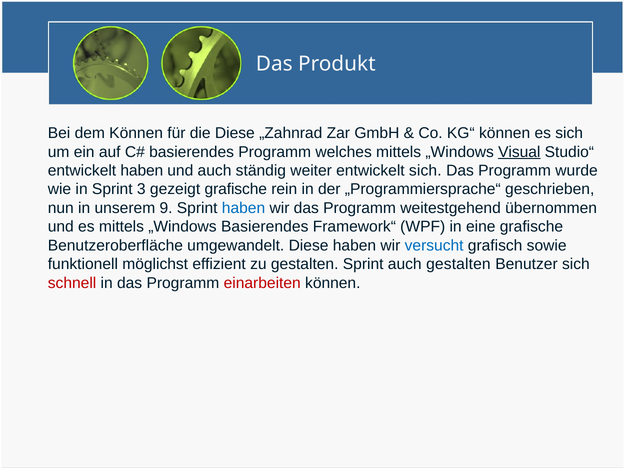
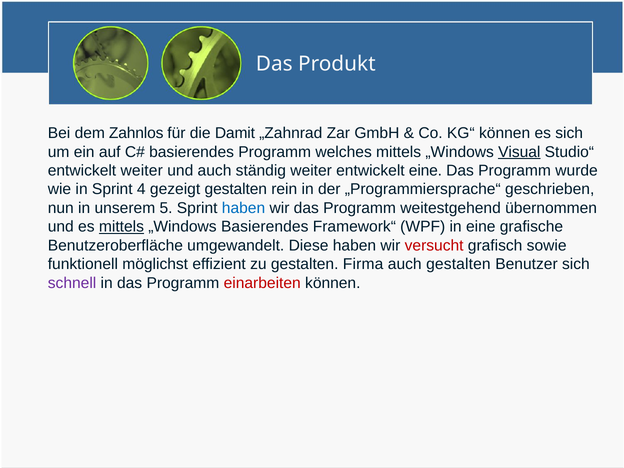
dem Können: Können -> Zahnlos (136, 133)
die Diese: Diese -> Damit (235, 133)
entwickelt haben: haben -> weiter (142, 171)
entwickelt sich: sich -> eine (425, 171)
3: 3 -> 4 (141, 189)
gezeigt grafische: grafische -> gestalten (236, 189)
9: 9 -> 5 (166, 208)
mittels underline: none -> present (121, 227)
versucht colour: blue -> red (434, 245)
gestalten Sprint: Sprint -> Firma (363, 264)
schnell colour: red -> purple (72, 283)
